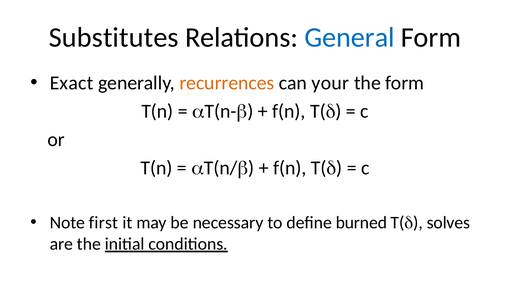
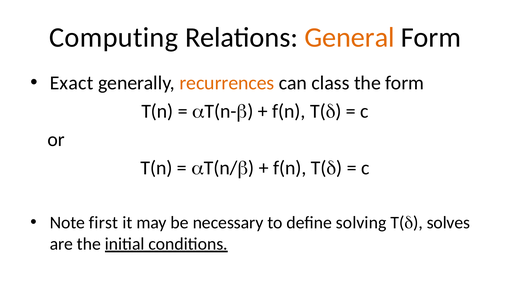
Substitutes: Substitutes -> Computing (114, 37)
General colour: blue -> orange (350, 37)
your: your -> class (330, 83)
burned: burned -> solving (361, 223)
